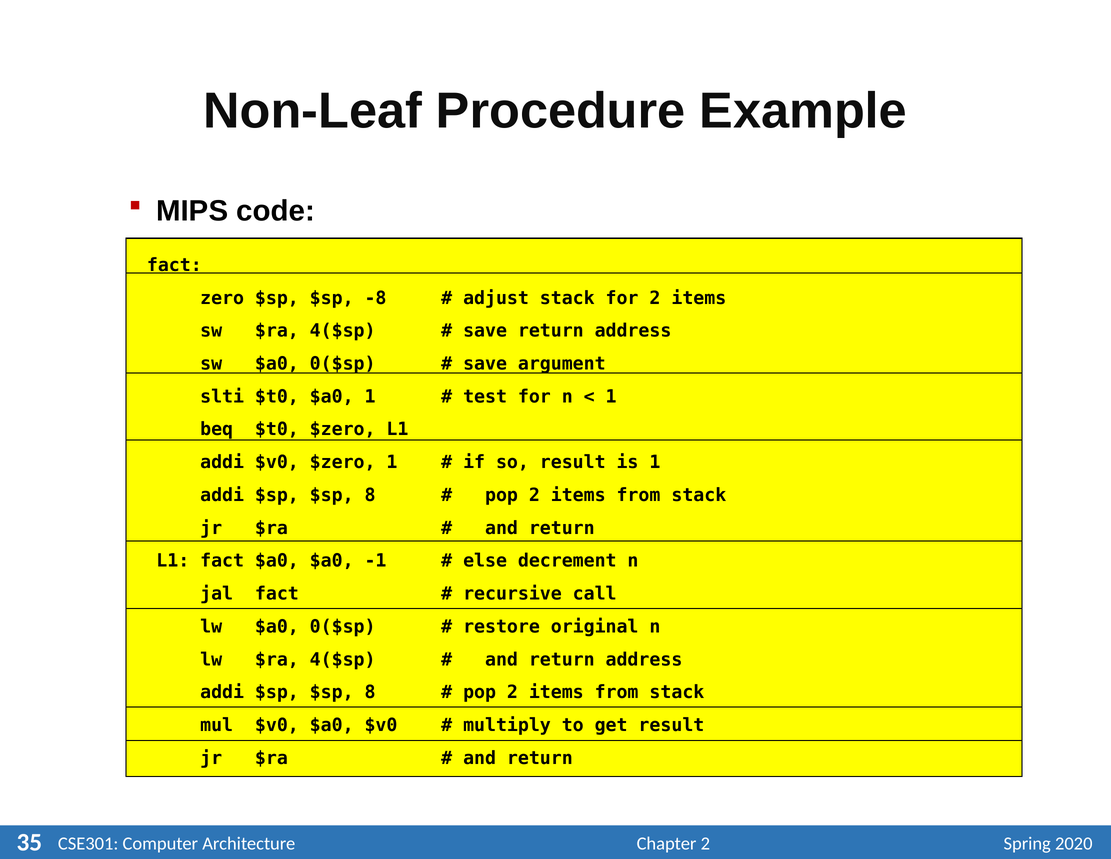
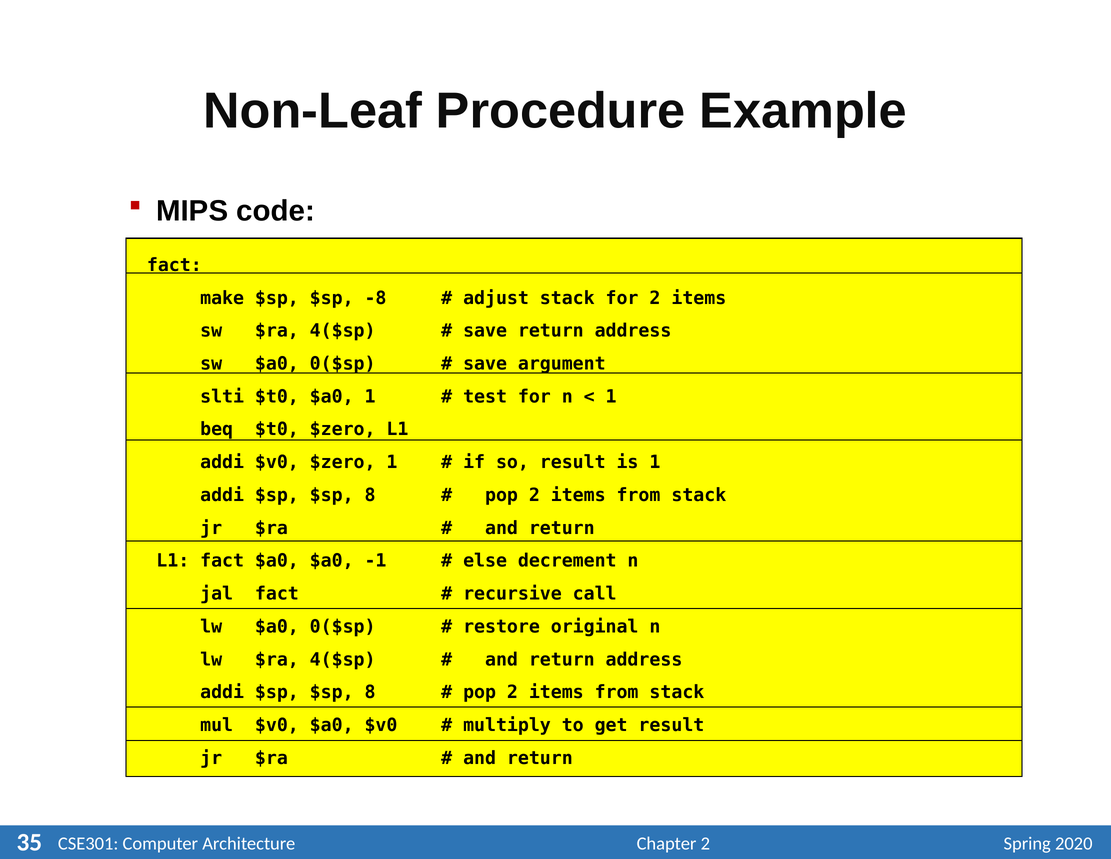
zero: zero -> make (222, 298)
